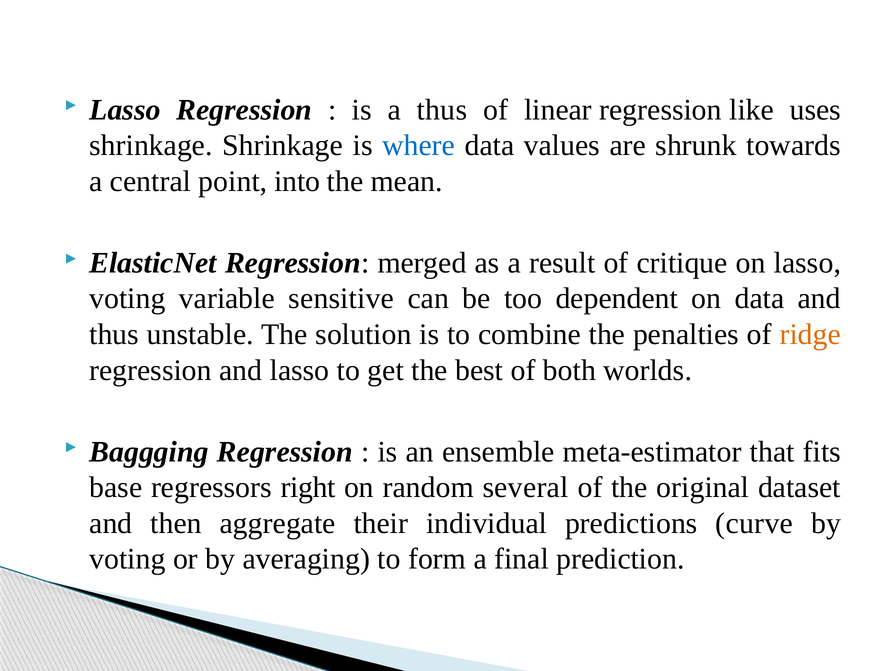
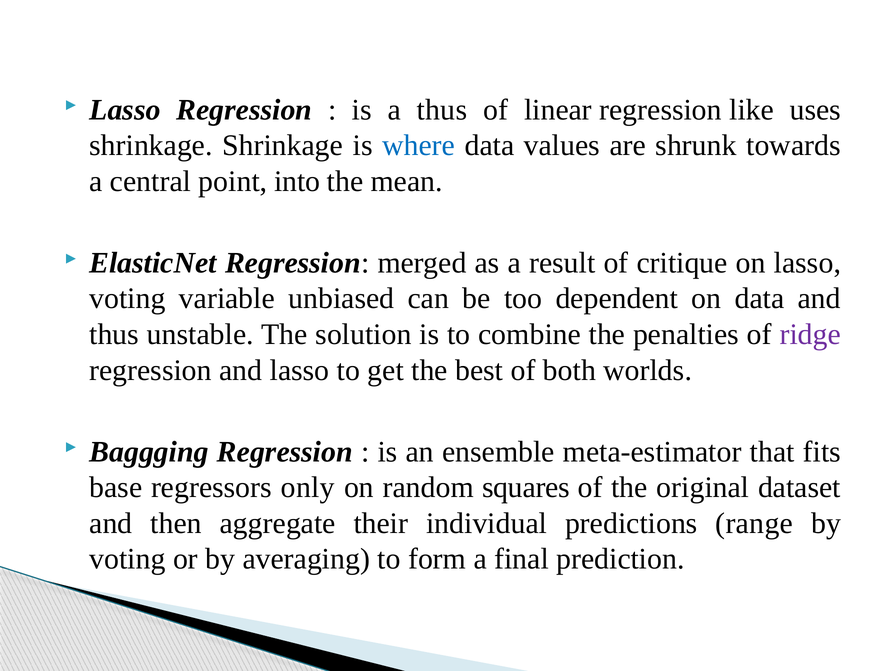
sensitive: sensitive -> unbiased (341, 299)
ridge colour: orange -> purple (810, 335)
right: right -> only (308, 488)
several: several -> squares (526, 488)
curve: curve -> range (754, 523)
